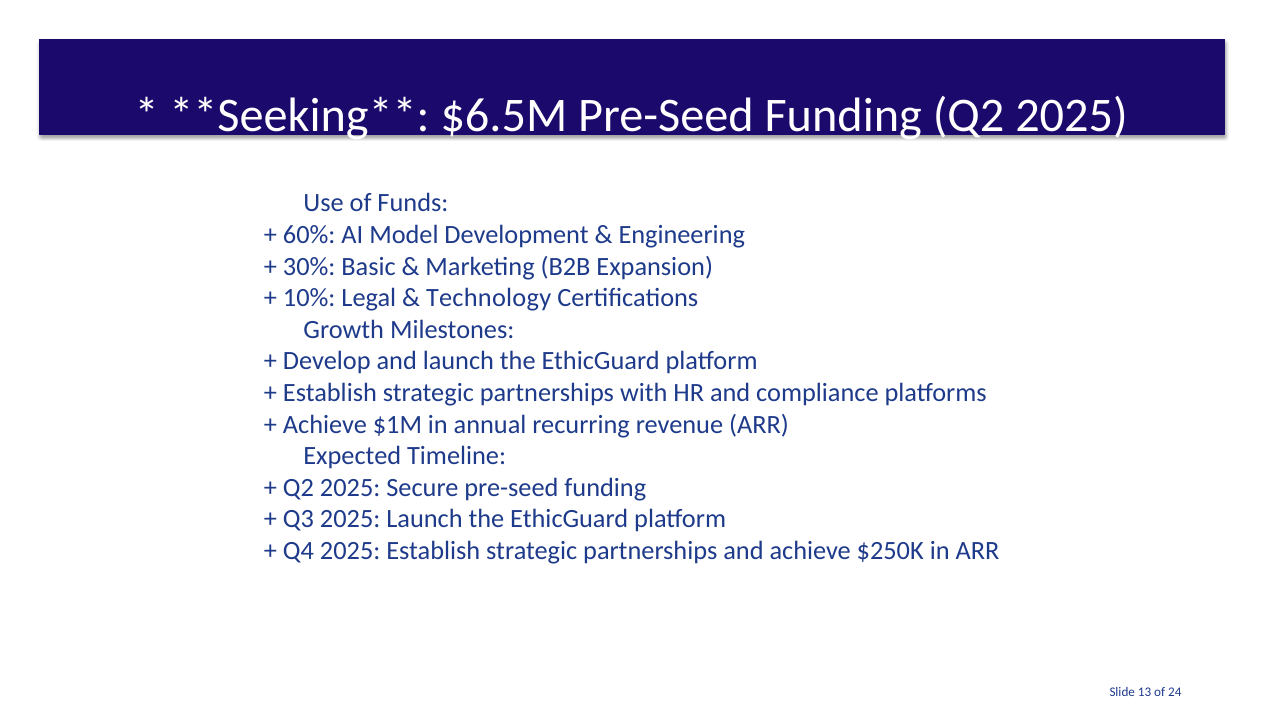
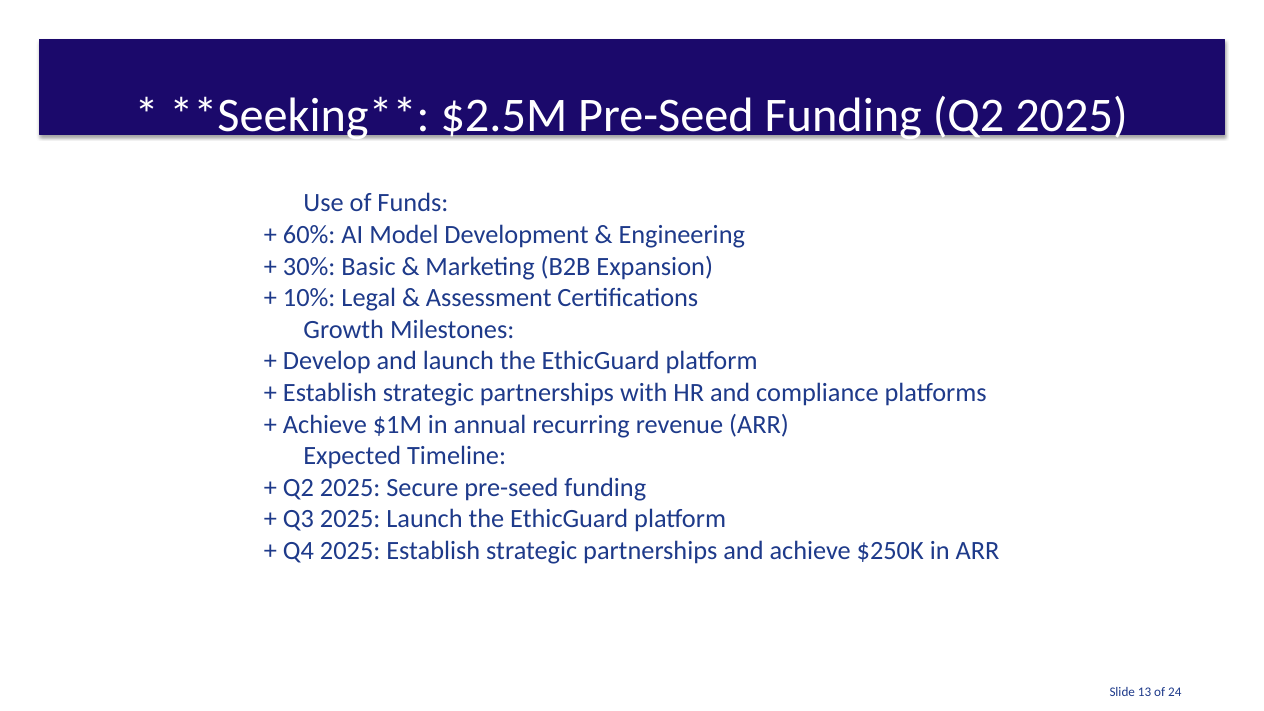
$6.5M: $6.5M -> $2.5M (504, 115)
Technology: Technology -> Assessment (489, 298)
